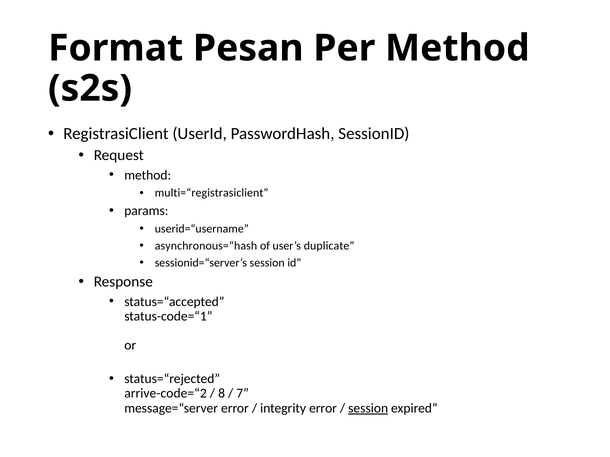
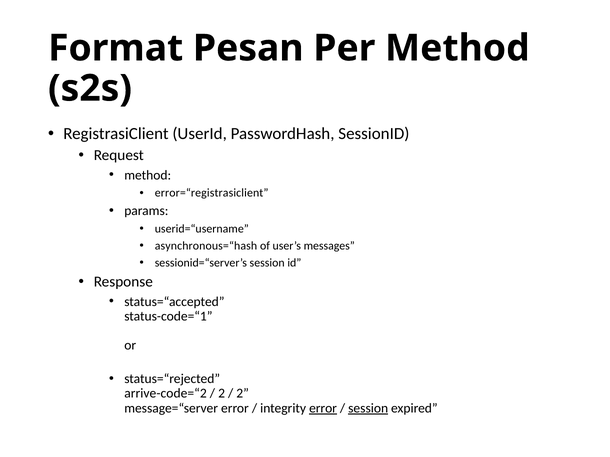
multi=“registrasiclient: multi=“registrasiclient -> error=“registrasiclient (212, 193)
duplicate: duplicate -> messages (329, 246)
8: 8 -> 2 (222, 394)
7: 7 -> 2 (243, 394)
error underline: none -> present (323, 409)
